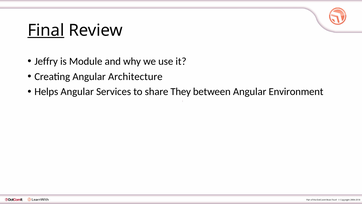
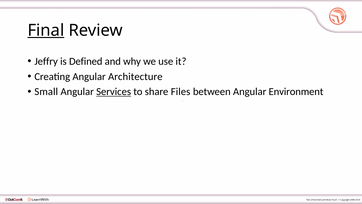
Module: Module -> Defined (86, 61)
Helps: Helps -> Small (46, 92)
Services underline: none -> present (114, 92)
They: They -> Files (181, 92)
